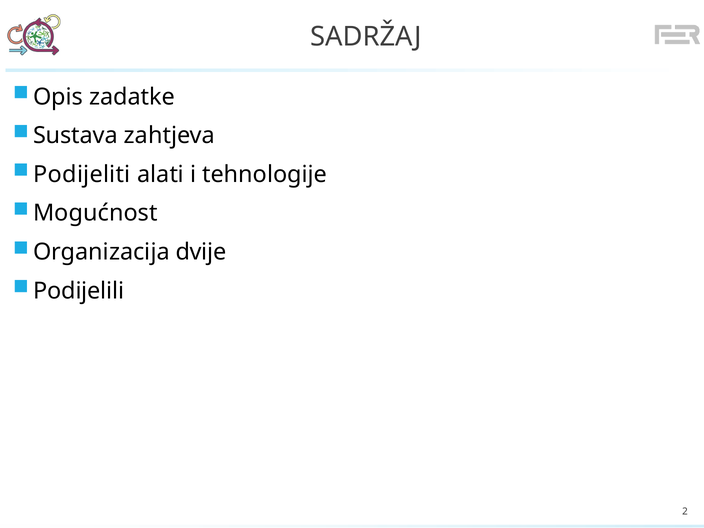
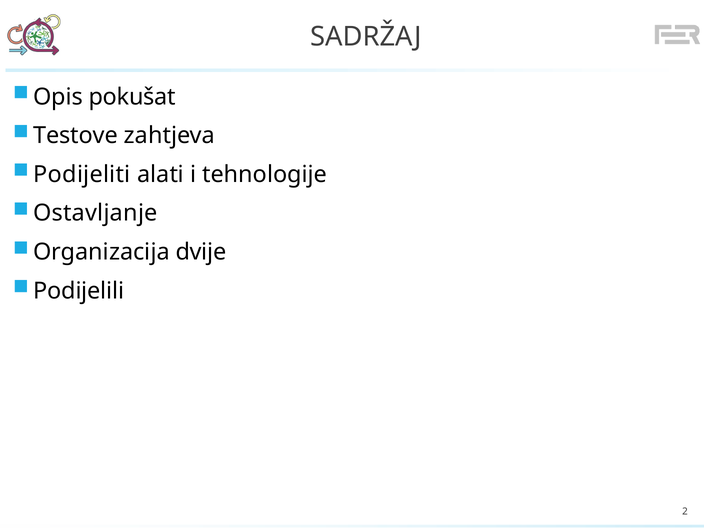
zadatke: zadatke -> pokušat (132, 97)
Sustava: Sustava -> Testove (76, 136)
Mogućnost: Mogućnost -> Ostavljanje (95, 213)
